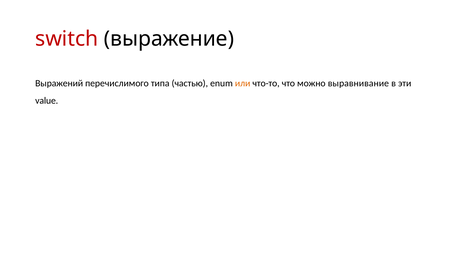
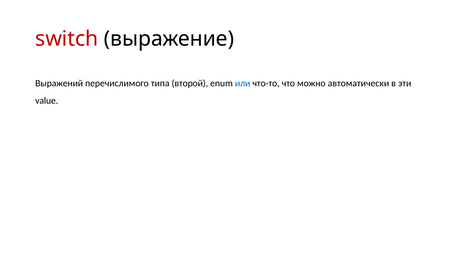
частью: частью -> второй (190, 83)
или colour: orange -> blue (243, 83)
выравнивание: выравнивание -> автоматически (358, 83)
